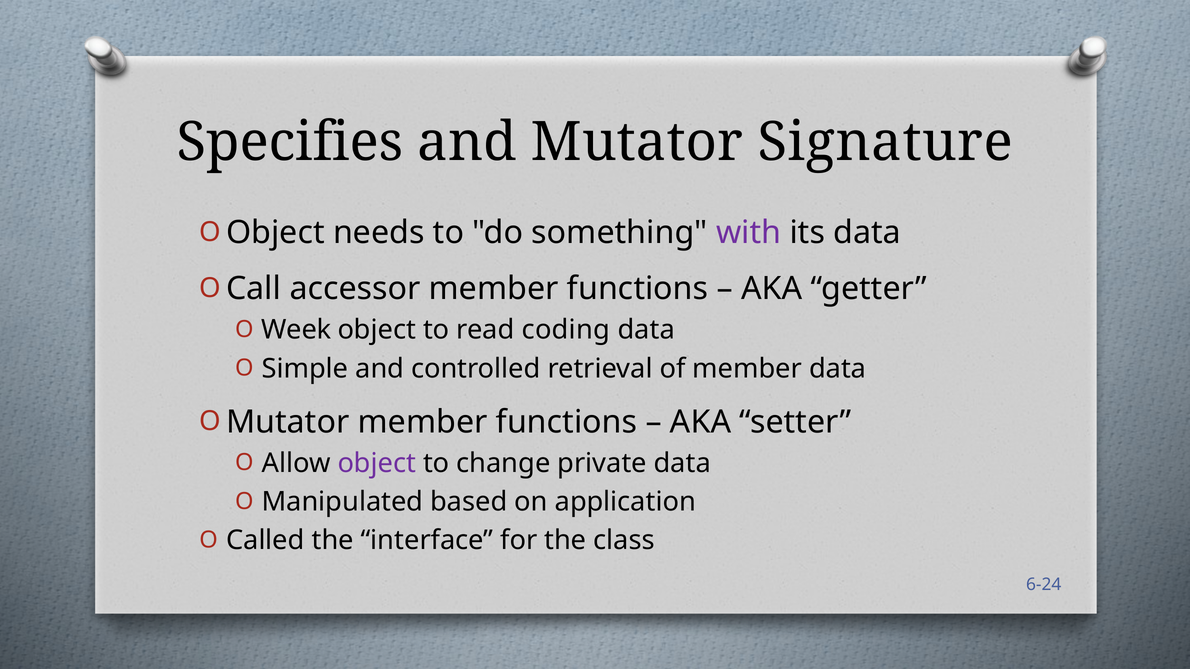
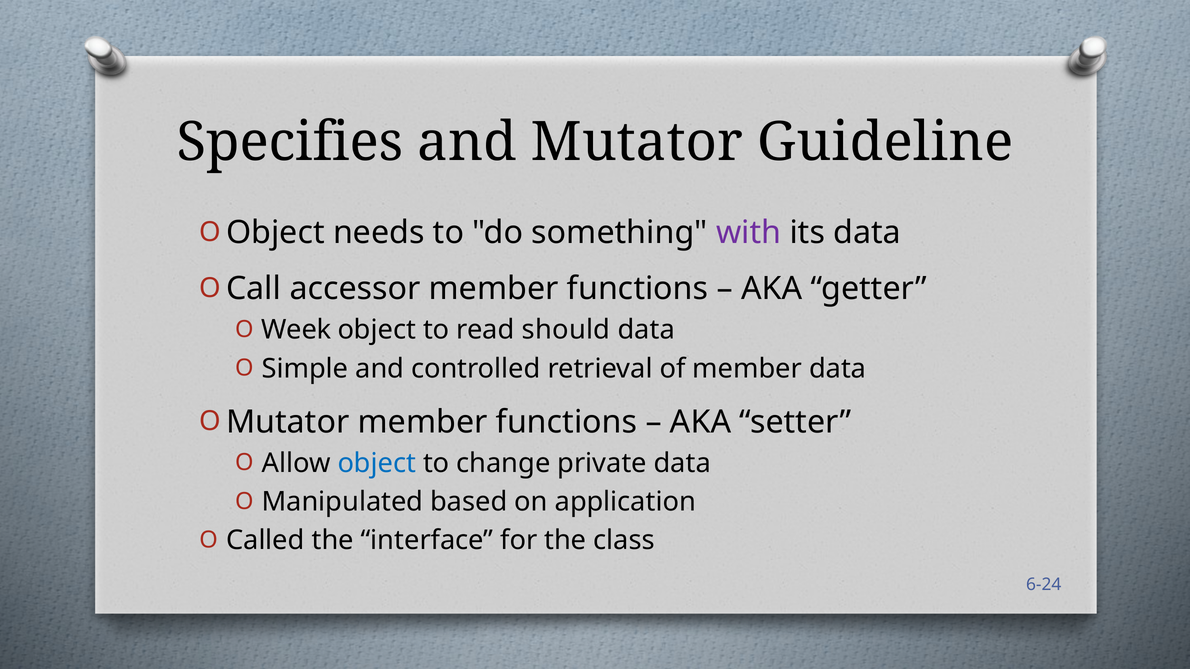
Signature: Signature -> Guideline (885, 142)
coding: coding -> should (566, 330)
object colour: purple -> blue (377, 463)
